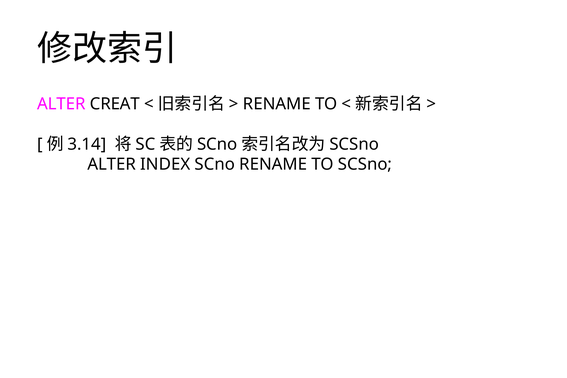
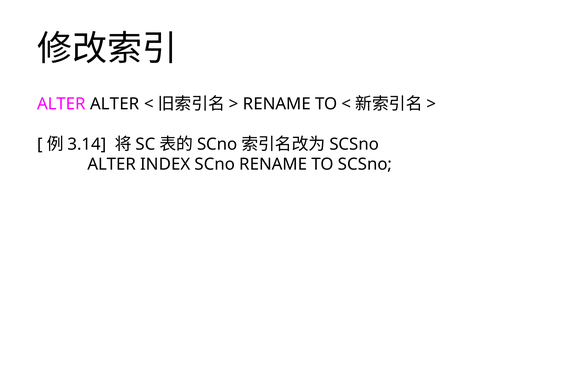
ALTER CREAT: CREAT -> ALTER (115, 104)
